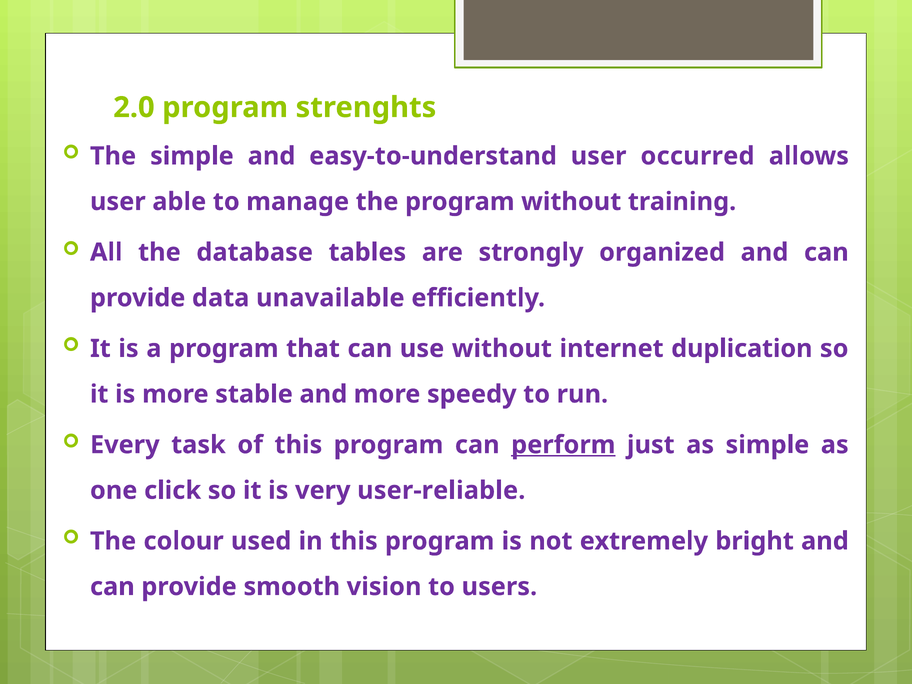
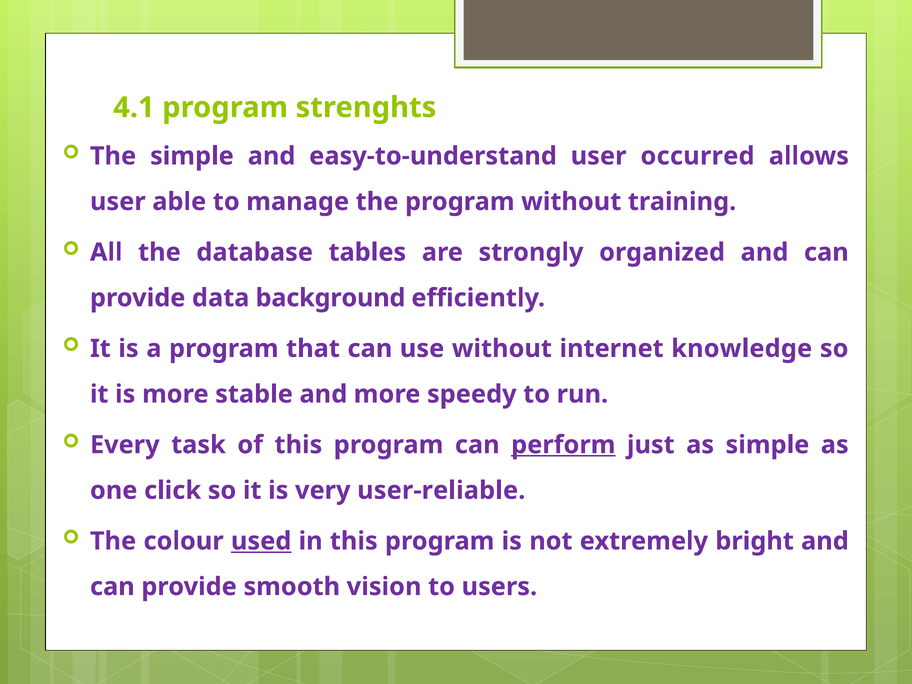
2.0: 2.0 -> 4.1 (134, 107)
unavailable: unavailable -> background (331, 298)
duplication: duplication -> knowledge (742, 349)
used underline: none -> present (261, 541)
